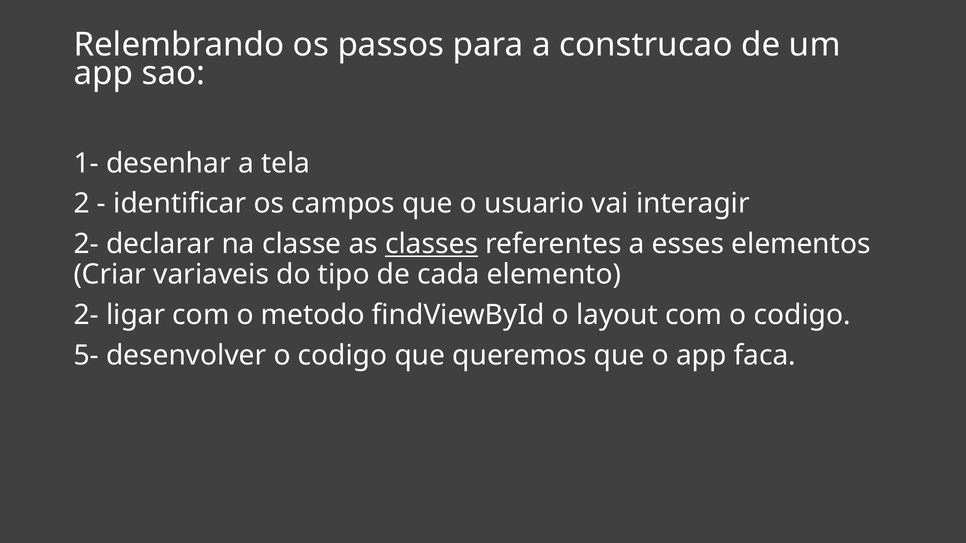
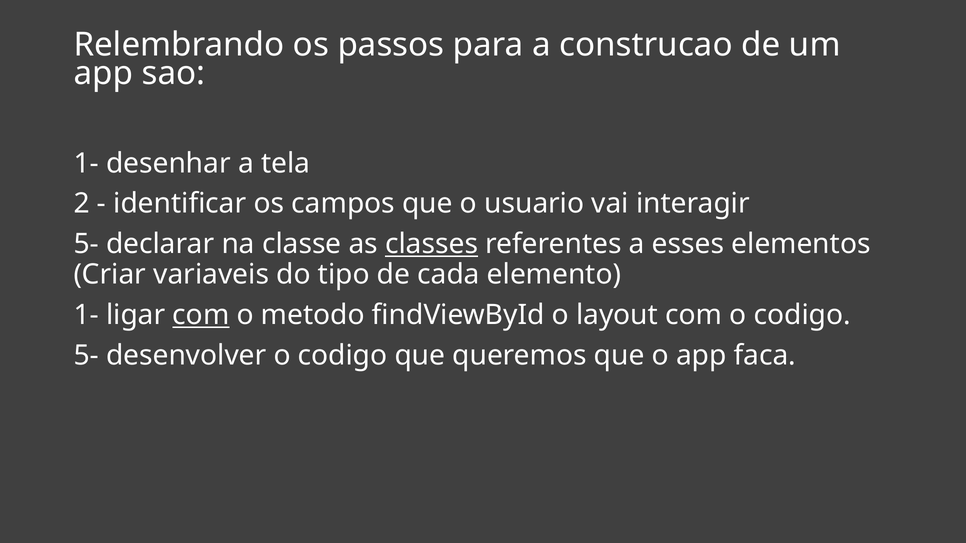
2-: 2- -> 5- (86, 244)
2-: 2- -> 1- (86, 315)
com underline: none -> present (201, 315)
